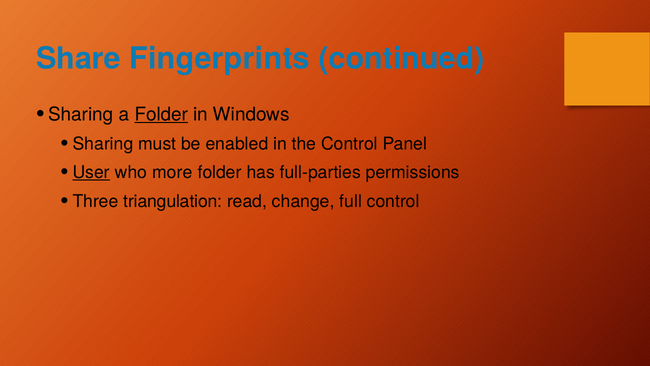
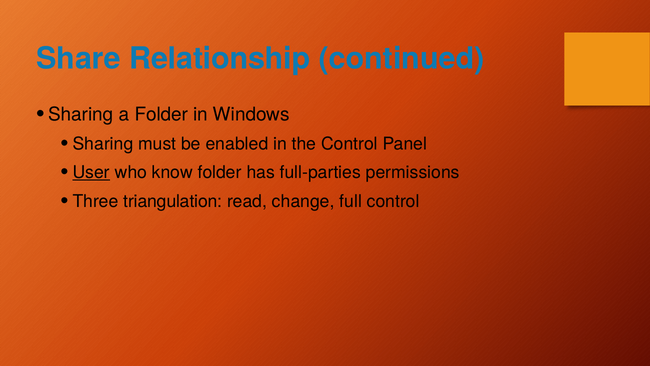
Fingerprints: Fingerprints -> Relationship (220, 59)
Folder underline: present -> none (161, 114)
more: more -> know (172, 172)
